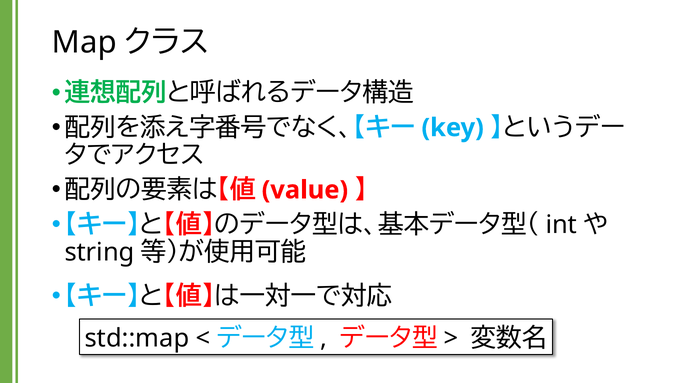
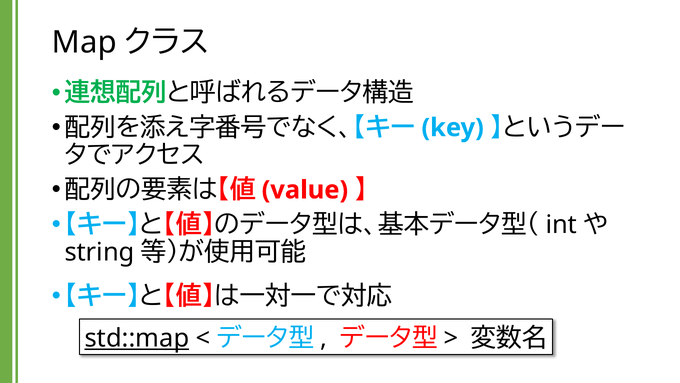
std::map underline: none -> present (137, 338)
